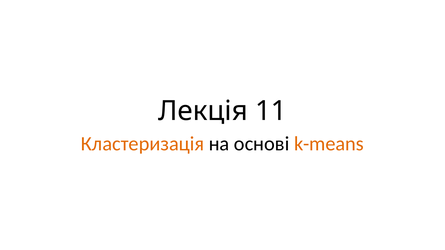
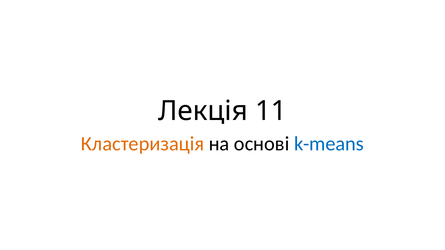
k-means colour: orange -> blue (329, 144)
